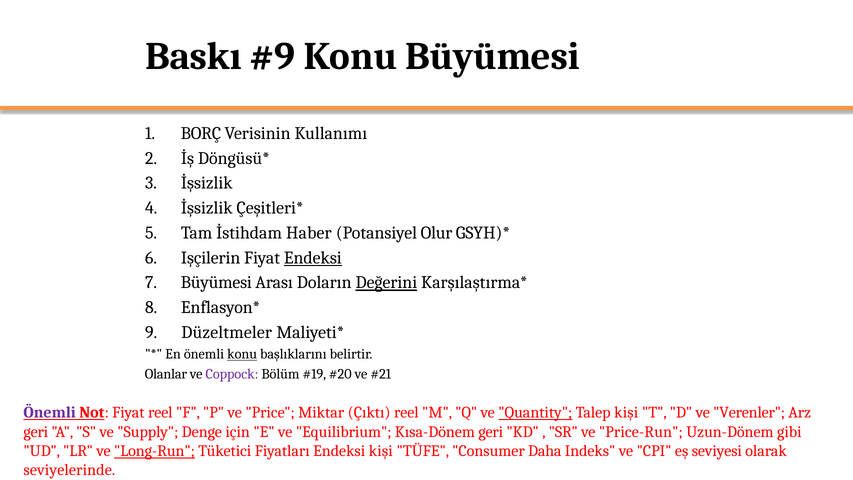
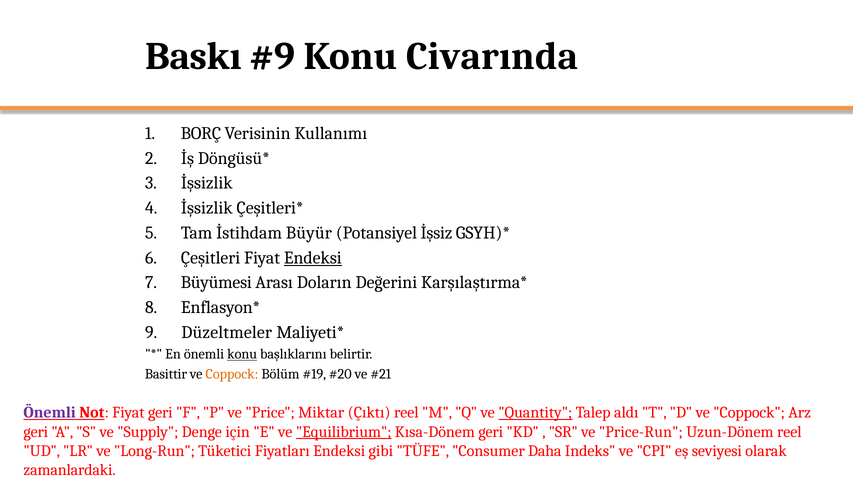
Konu Büyümesi: Büyümesi -> Civarında (492, 56)
Haber: Haber -> Büyür (309, 233)
Olur: Olur -> İşsiz (436, 233)
Işçilerin: Işçilerin -> Çeşitleri (211, 258)
Değerini underline: present -> none (386, 282)
Olanlar: Olanlar -> Basittir (166, 374)
Coppock colour: purple -> orange (232, 374)
Fiyat reel: reel -> geri (160, 412)
Talep kişi: kişi -> aldı (626, 412)
D ve Verenler: Verenler -> Coppock (749, 412)
Equilibrium underline: none -> present (344, 432)
Uzun-Dönem gibi: gibi -> reel (789, 432)
Long-Run underline: present -> none (154, 451)
Endeksi kişi: kişi -> gibi (381, 451)
seviyelerinde: seviyelerinde -> zamanlardaki (70, 470)
